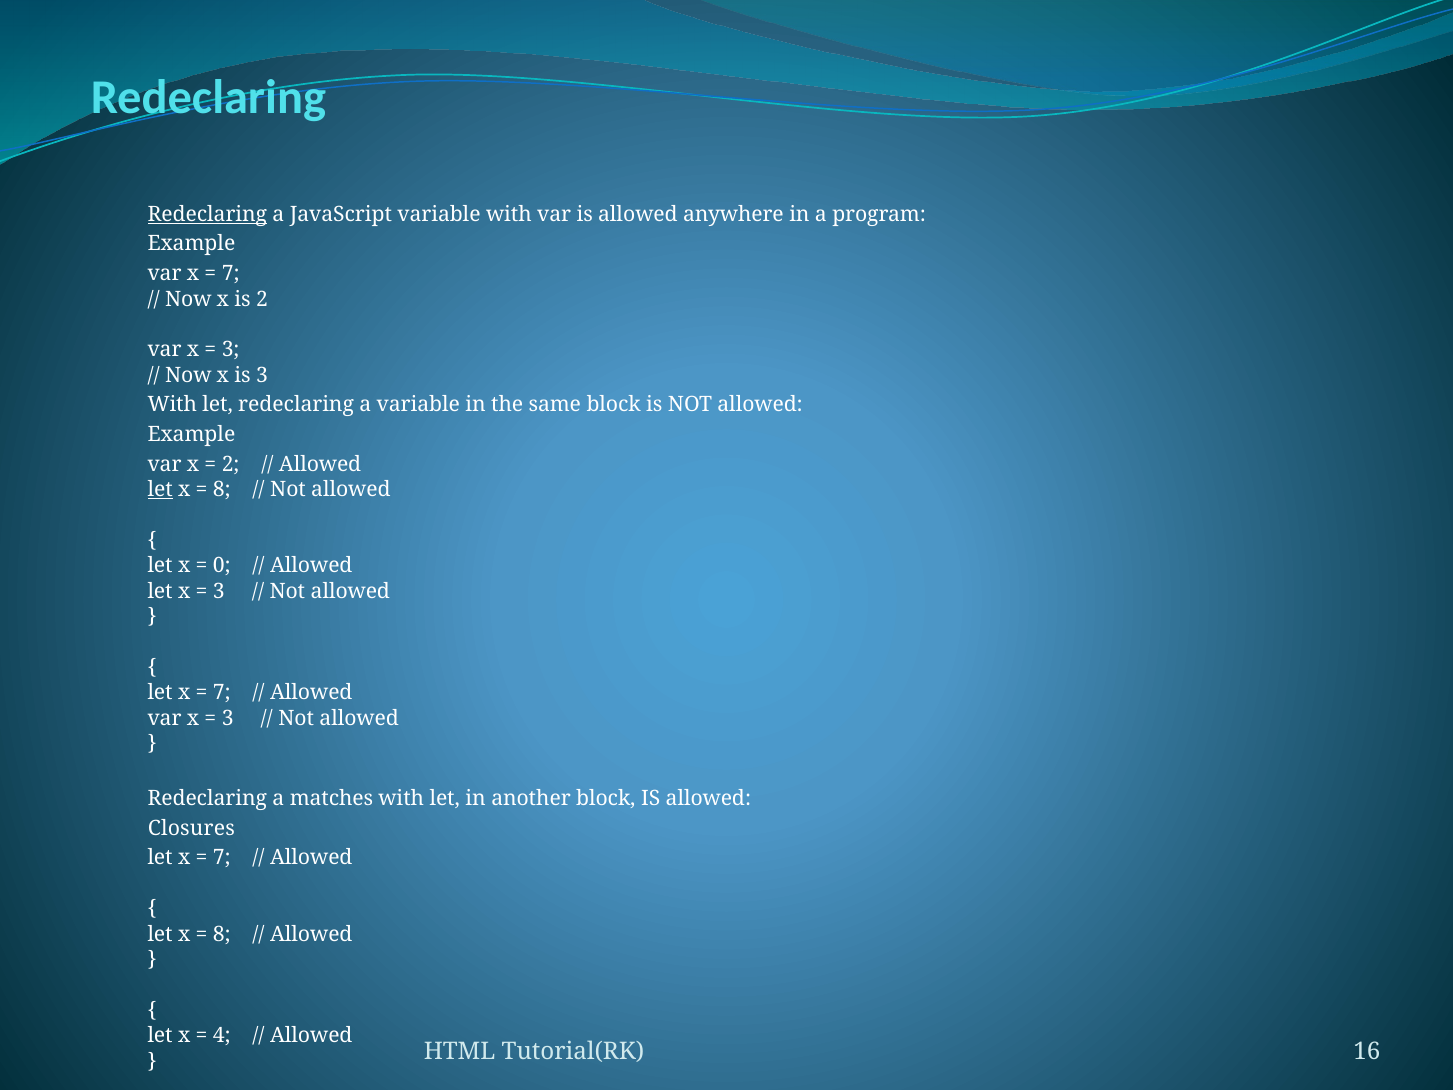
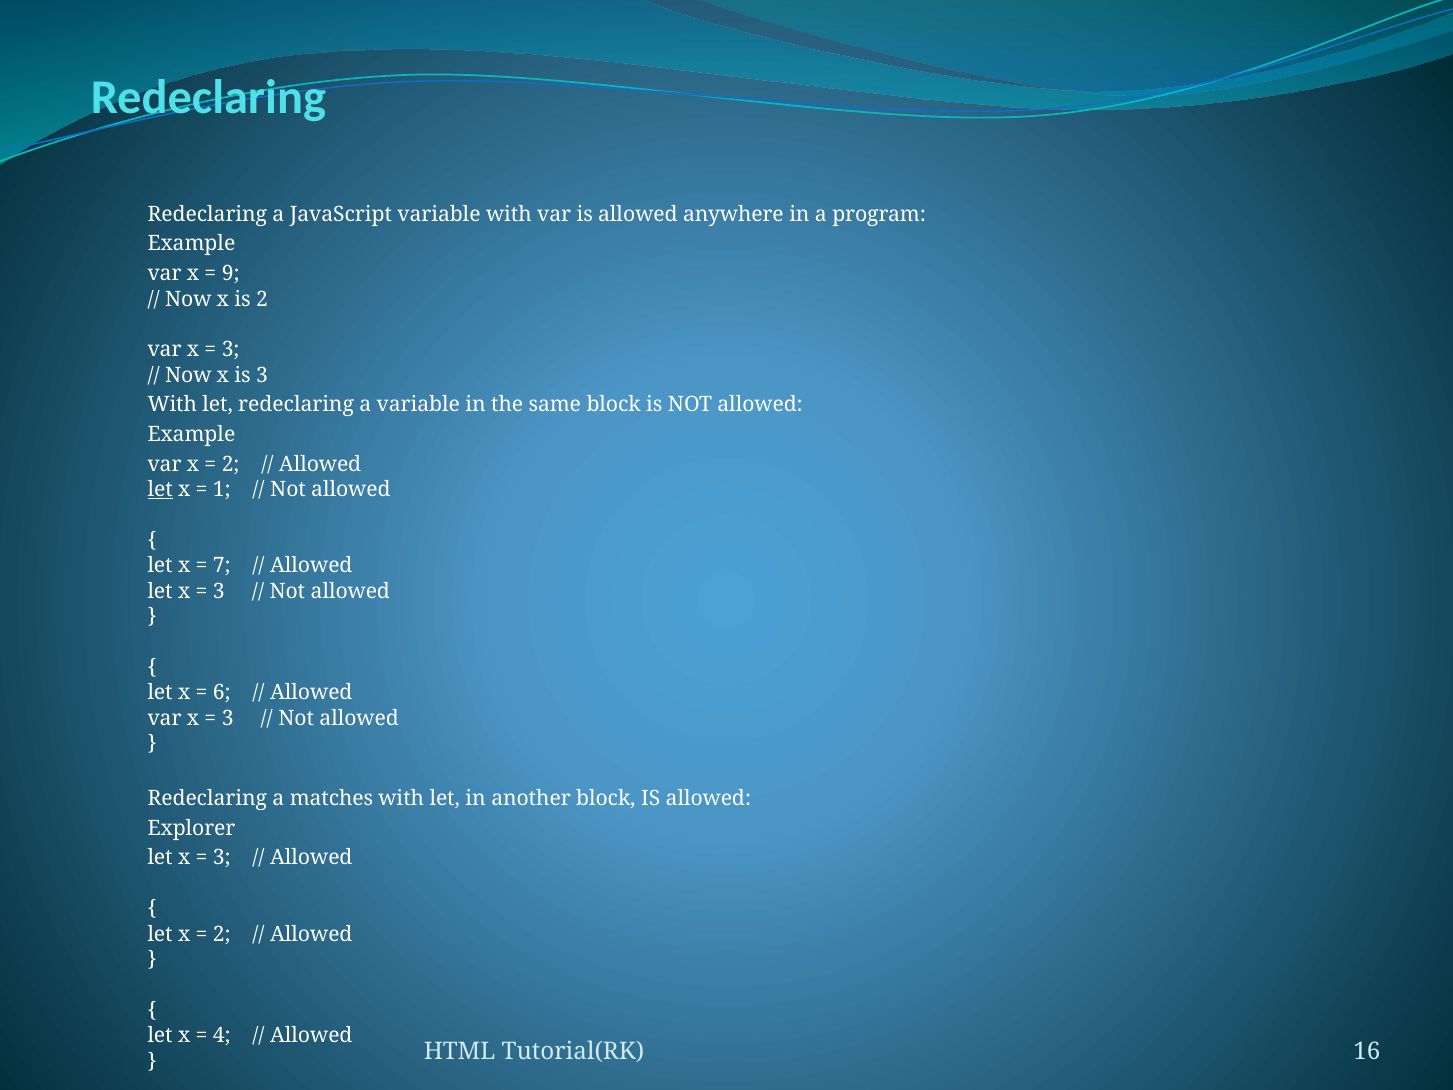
Redeclaring underline: present -> none (207, 214)
7: 7 -> 9 (231, 274)
8: 8 -> 1 (222, 489)
0: 0 -> 7 (222, 566)
7: 7 -> 6 (222, 693)
Closures: Closures -> Explorer (192, 828)
7: 7 -> 3 (222, 858)
8: 8 -> 2 (222, 934)
